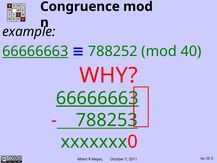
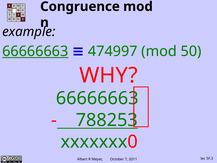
788252: 788252 -> 474997 (113, 51)
40: 40 -> 50 (191, 51)
66666663 underline: present -> none (97, 98)
